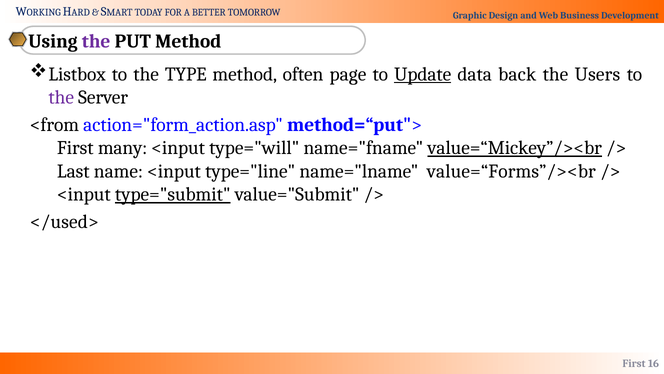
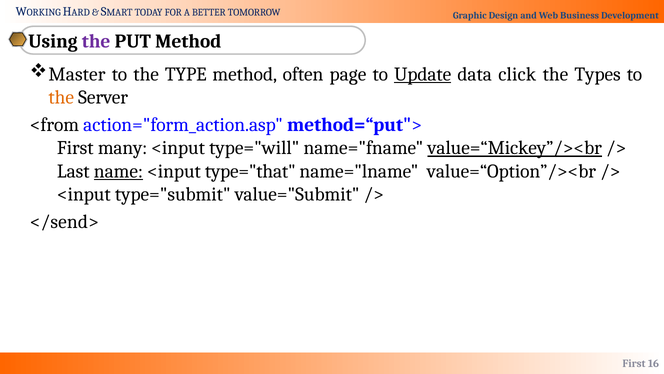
Listbox: Listbox -> Master (77, 74)
back: back -> click (517, 74)
Users: Users -> Types (598, 74)
the colour: purple -> orange (61, 97)
name underline: none -> present (118, 171)
type="line: type="line -> type="that (250, 171)
value=“Forms”/><br: value=“Forms”/><br -> value=“Option”/><br (511, 171)
type="submit underline: present -> none (173, 194)
</used>: </used> -> </send> (64, 221)
